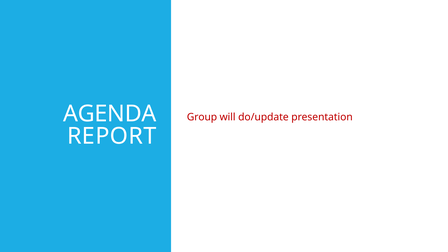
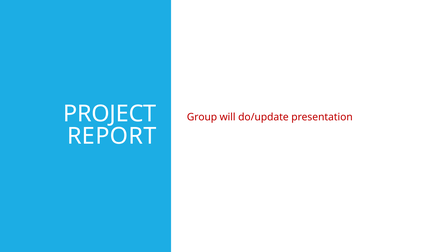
AGENDA: AGENDA -> PROJECT (110, 114)
